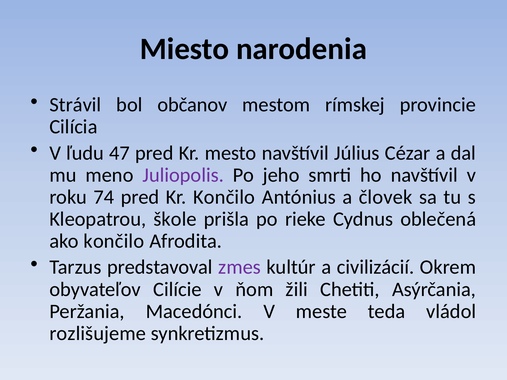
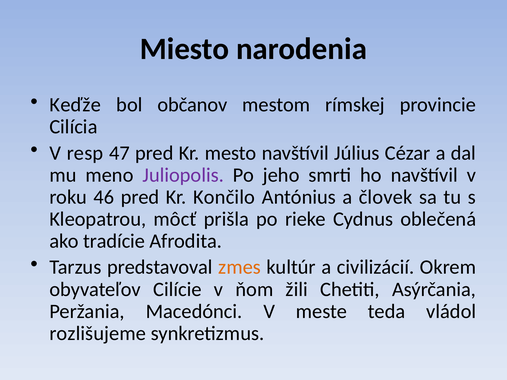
Strávil: Strávil -> Keďže (75, 105)
ľudu: ľudu -> resp (85, 153)
74: 74 -> 46 (104, 197)
škole: škole -> môcť (175, 219)
ako končilo: končilo -> tradície (114, 241)
zmes colour: purple -> orange (240, 267)
